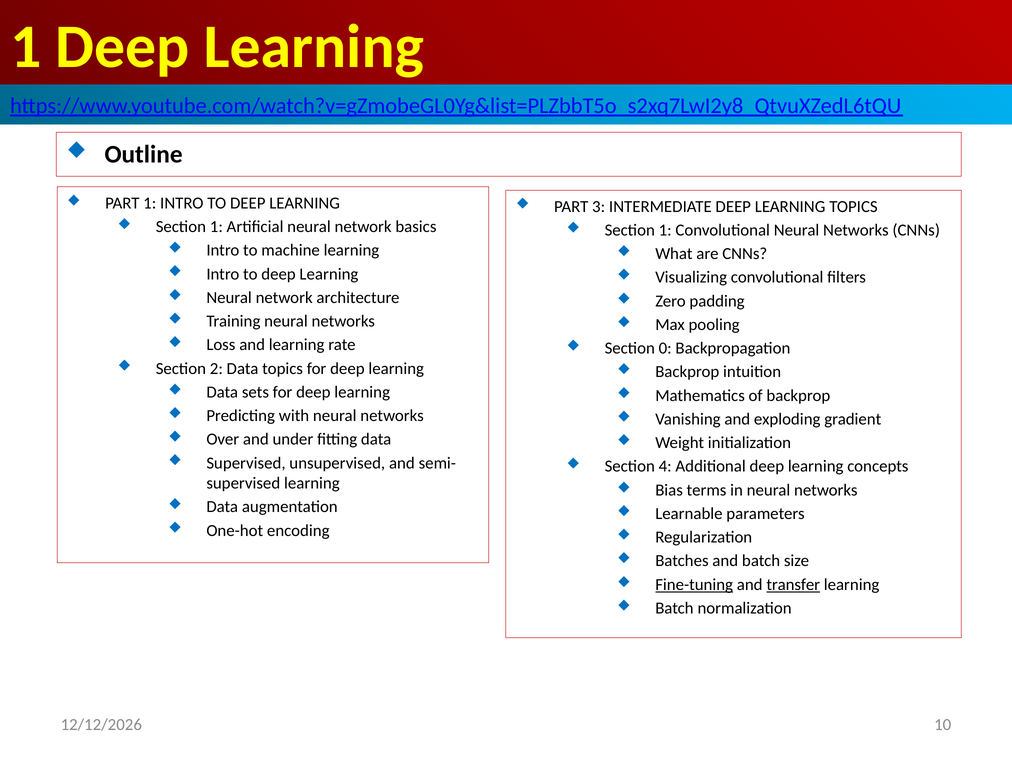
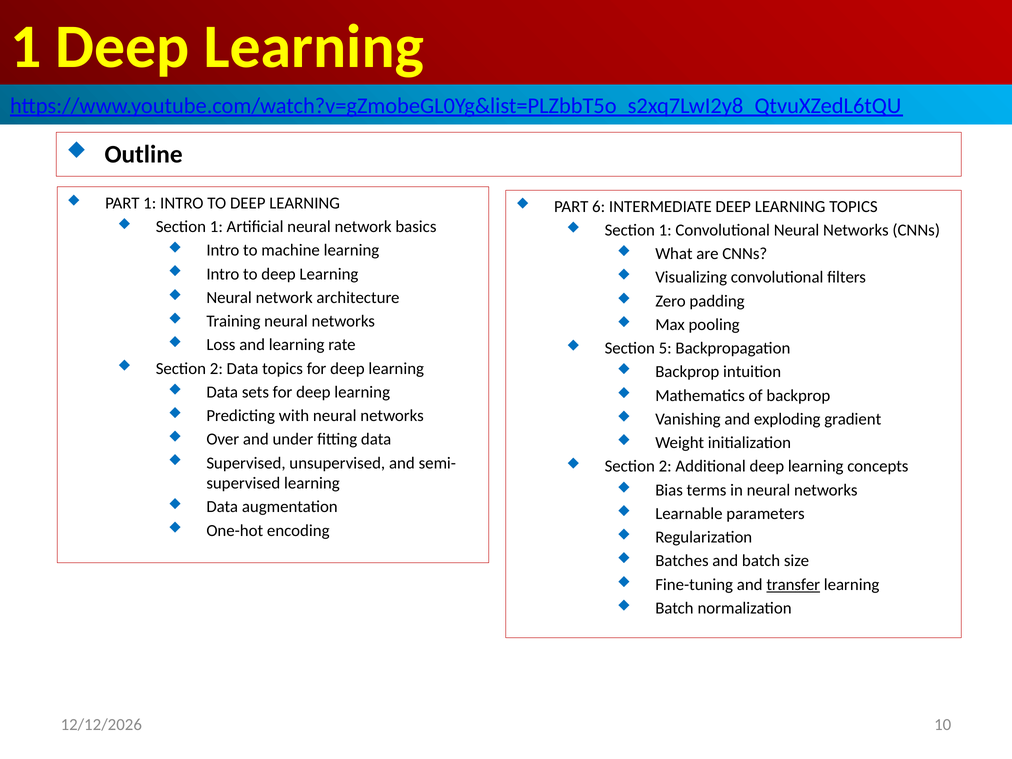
3: 3 -> 6 (599, 207)
0: 0 -> 5 (665, 348)
4: 4 -> 2 (665, 466)
Fine-tuning underline: present -> none (694, 585)
